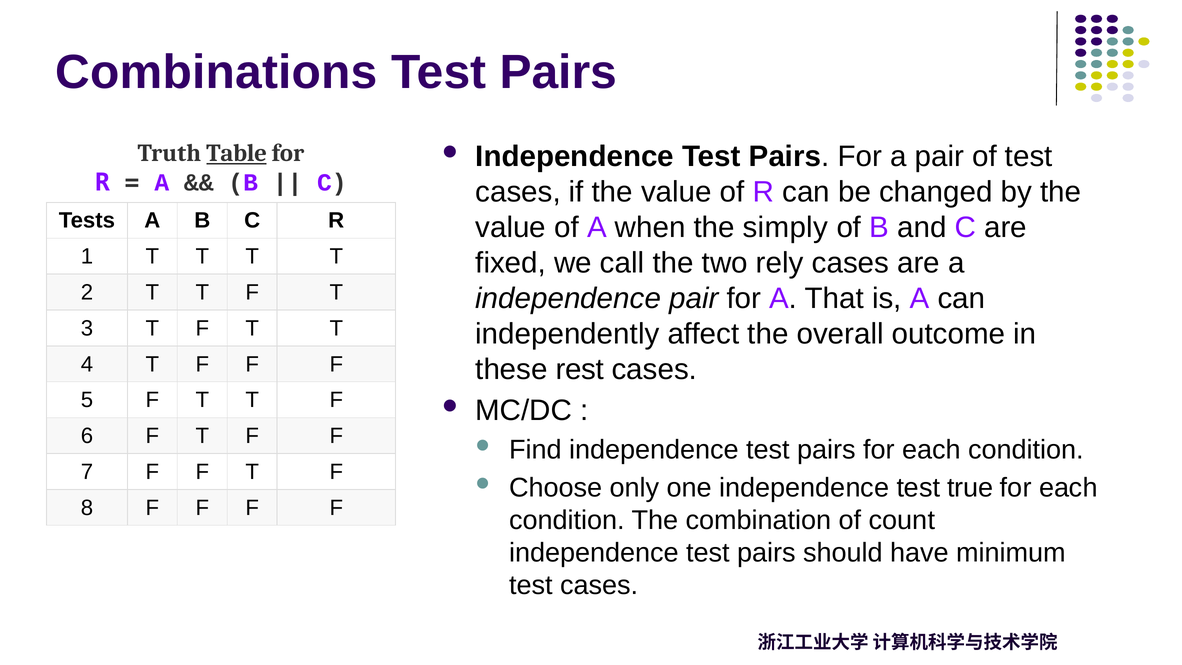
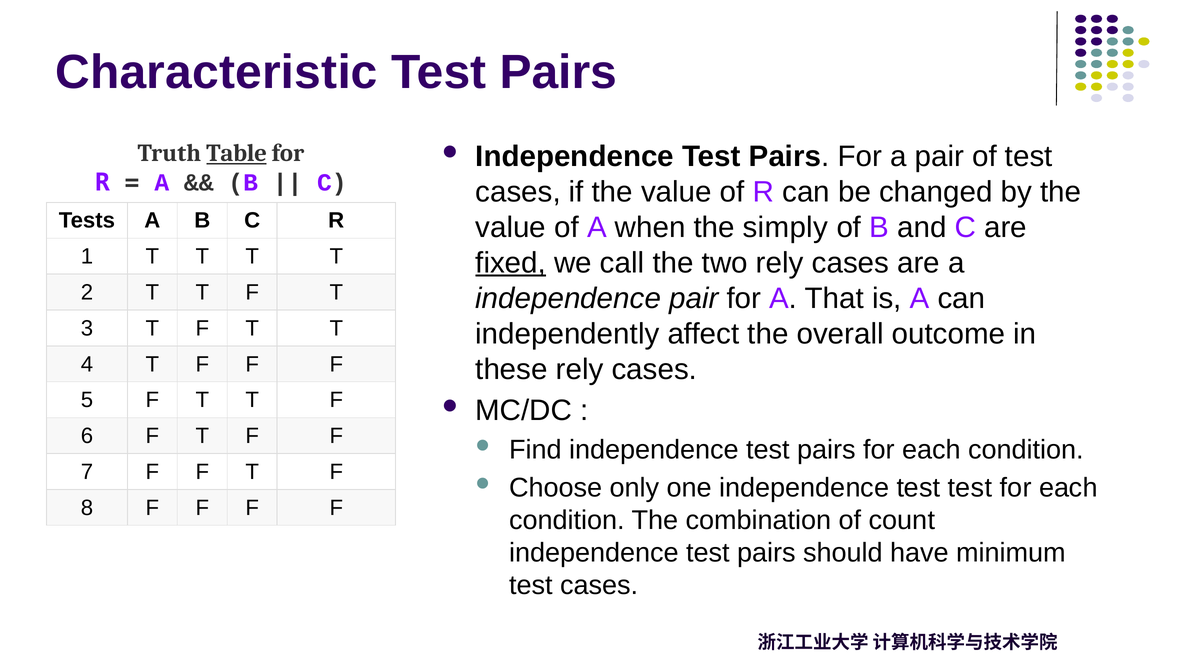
Combinations: Combinations -> Characteristic (216, 72)
fixed underline: none -> present (511, 263)
these rest: rest -> rely (580, 369)
test true: true -> test (970, 488)
